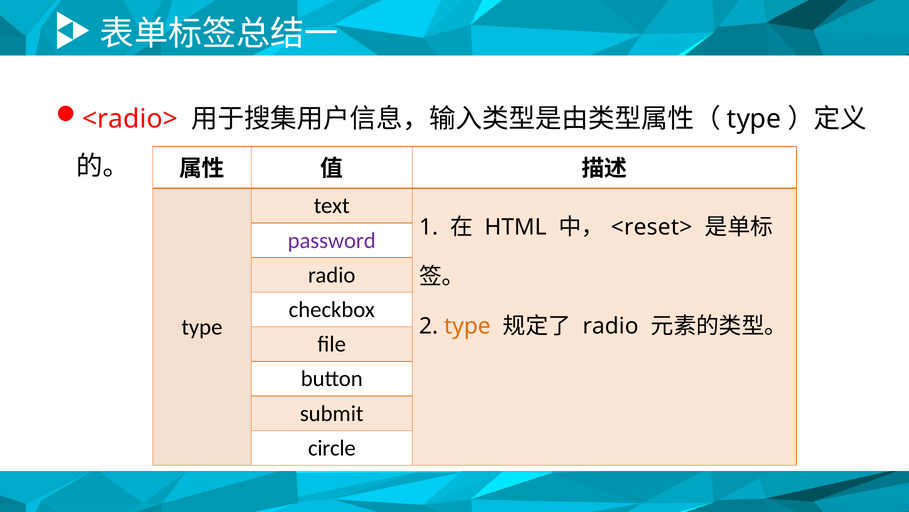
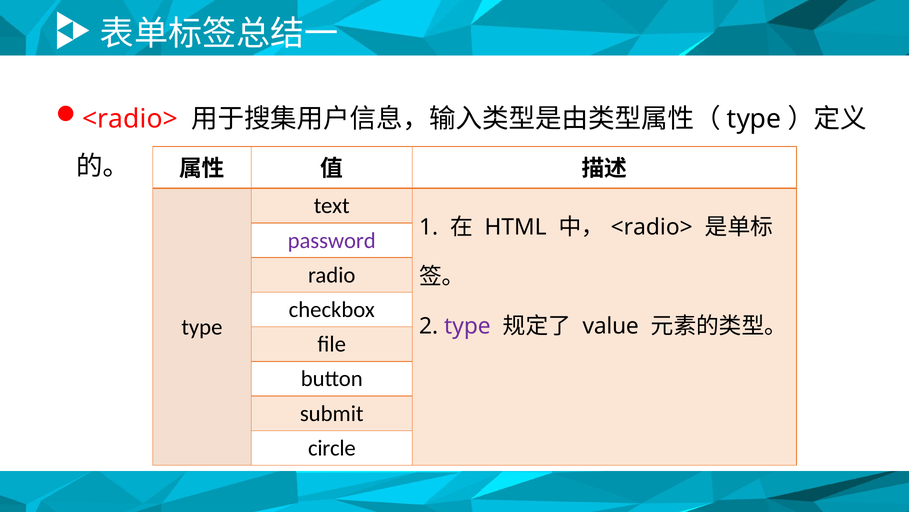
<reset>: <reset> -> <radio> (652, 227)
type colour: orange -> purple (467, 326)
radio: radio -> value (611, 326)
